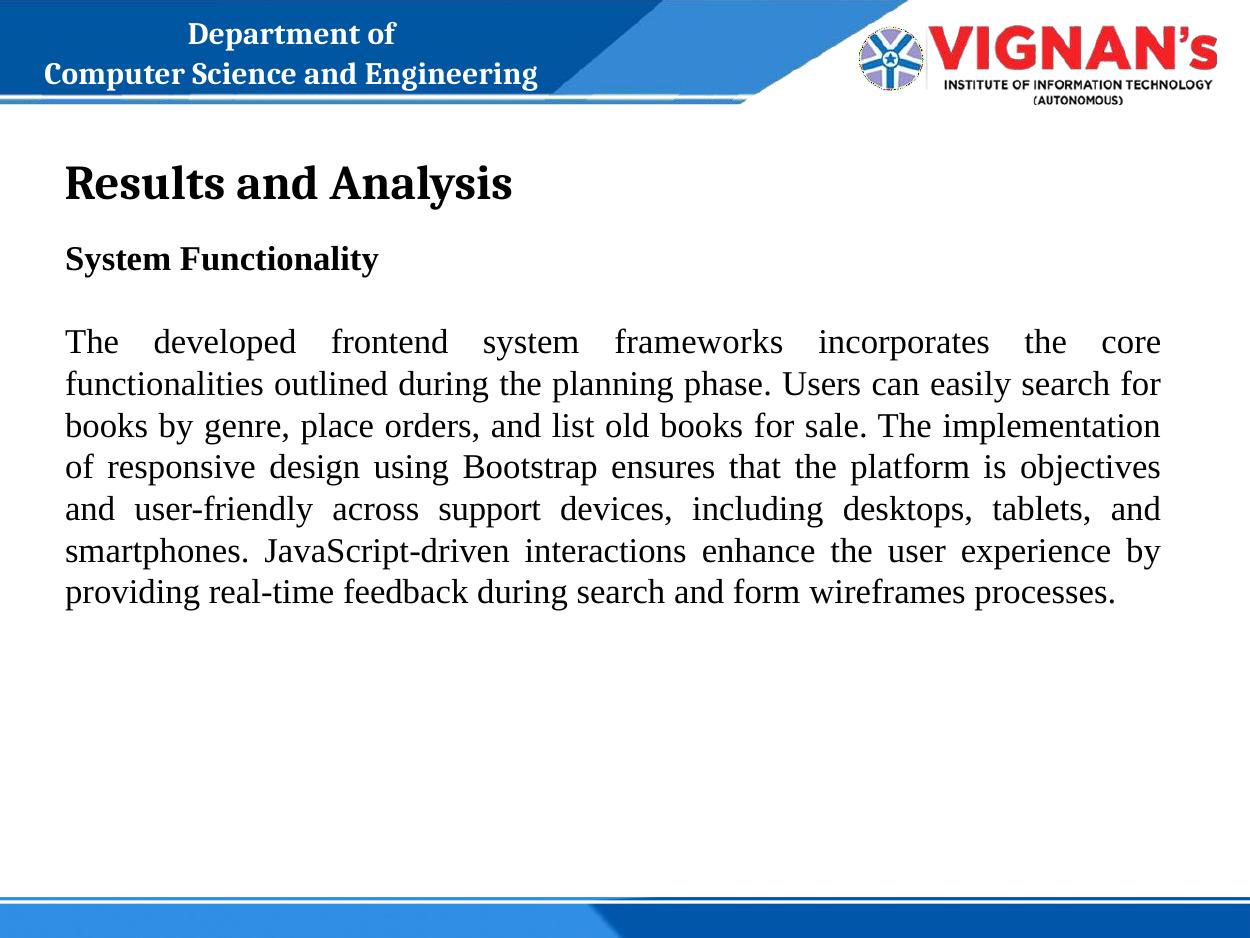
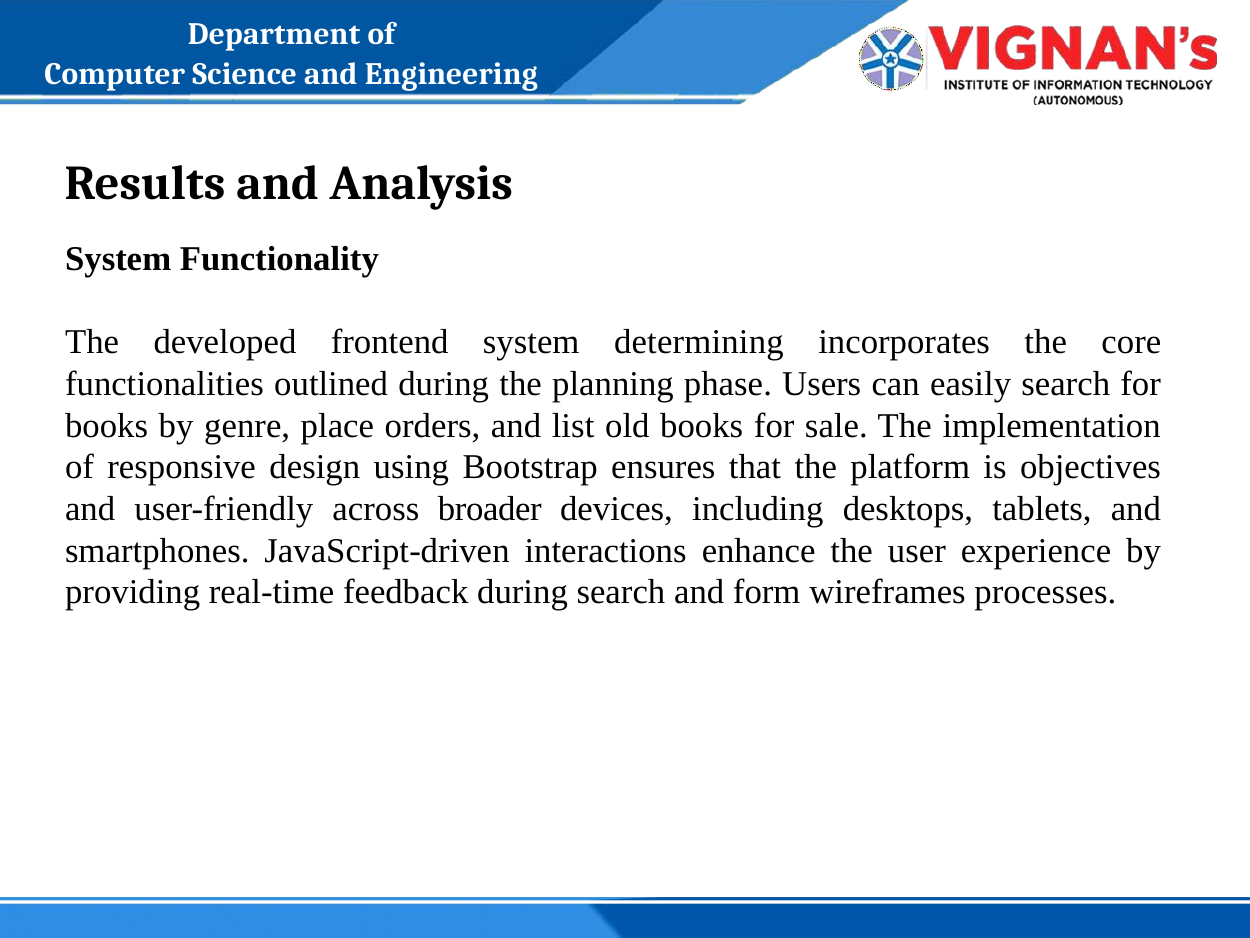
frameworks: frameworks -> determining (699, 342)
support: support -> broader (490, 509)
